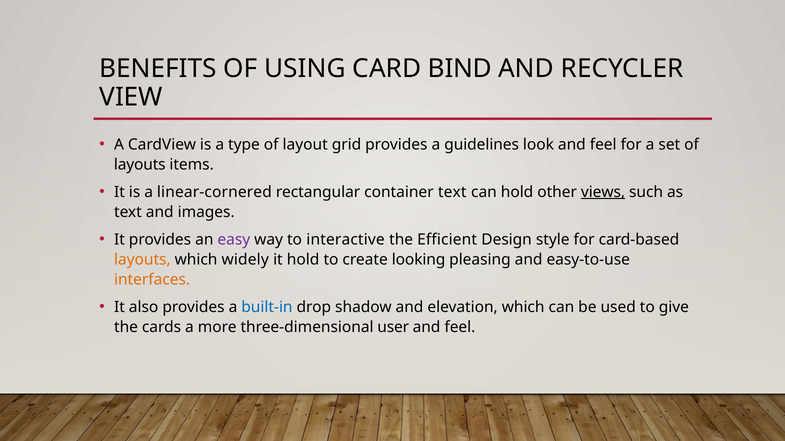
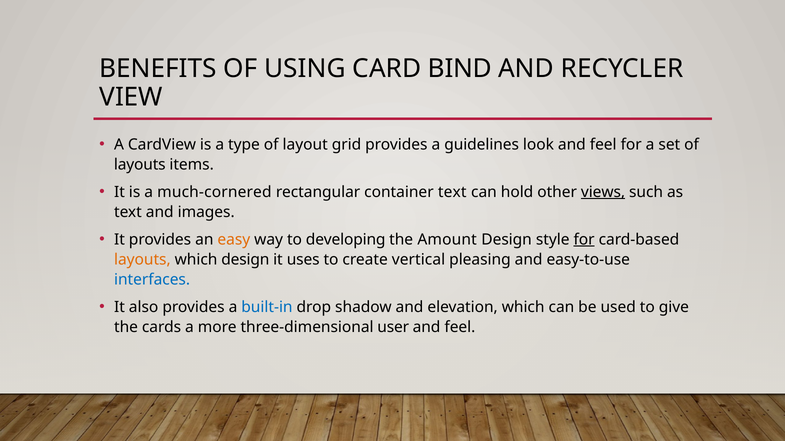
linear-cornered: linear-cornered -> much-cornered (214, 192)
easy colour: purple -> orange (234, 240)
interactive: interactive -> developing (346, 240)
Efficient: Efficient -> Amount (447, 240)
for underline: none -> present (584, 240)
which widely: widely -> design (245, 260)
it hold: hold -> uses (303, 260)
looking: looking -> vertical (418, 260)
interfaces colour: orange -> blue (152, 280)
